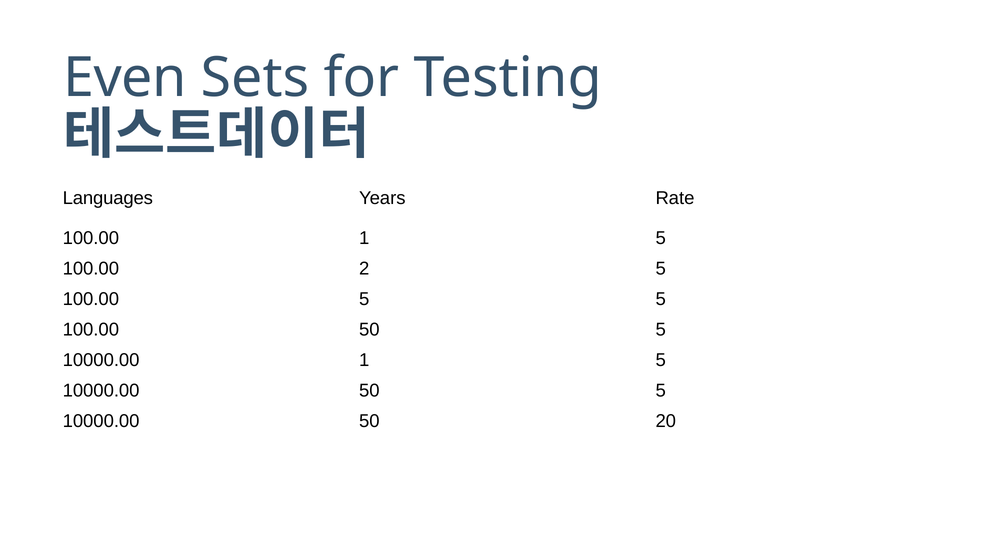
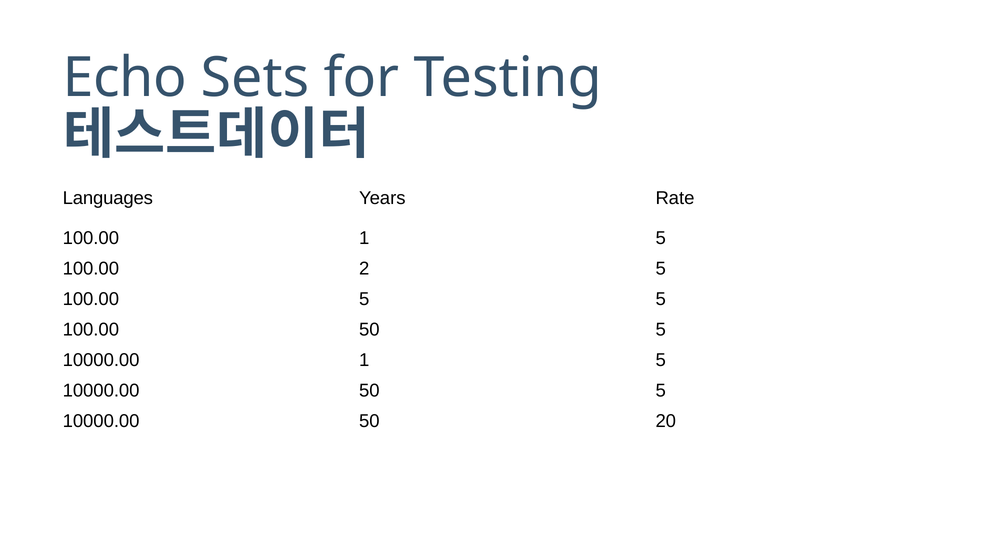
Even: Even -> Echo (125, 78)
